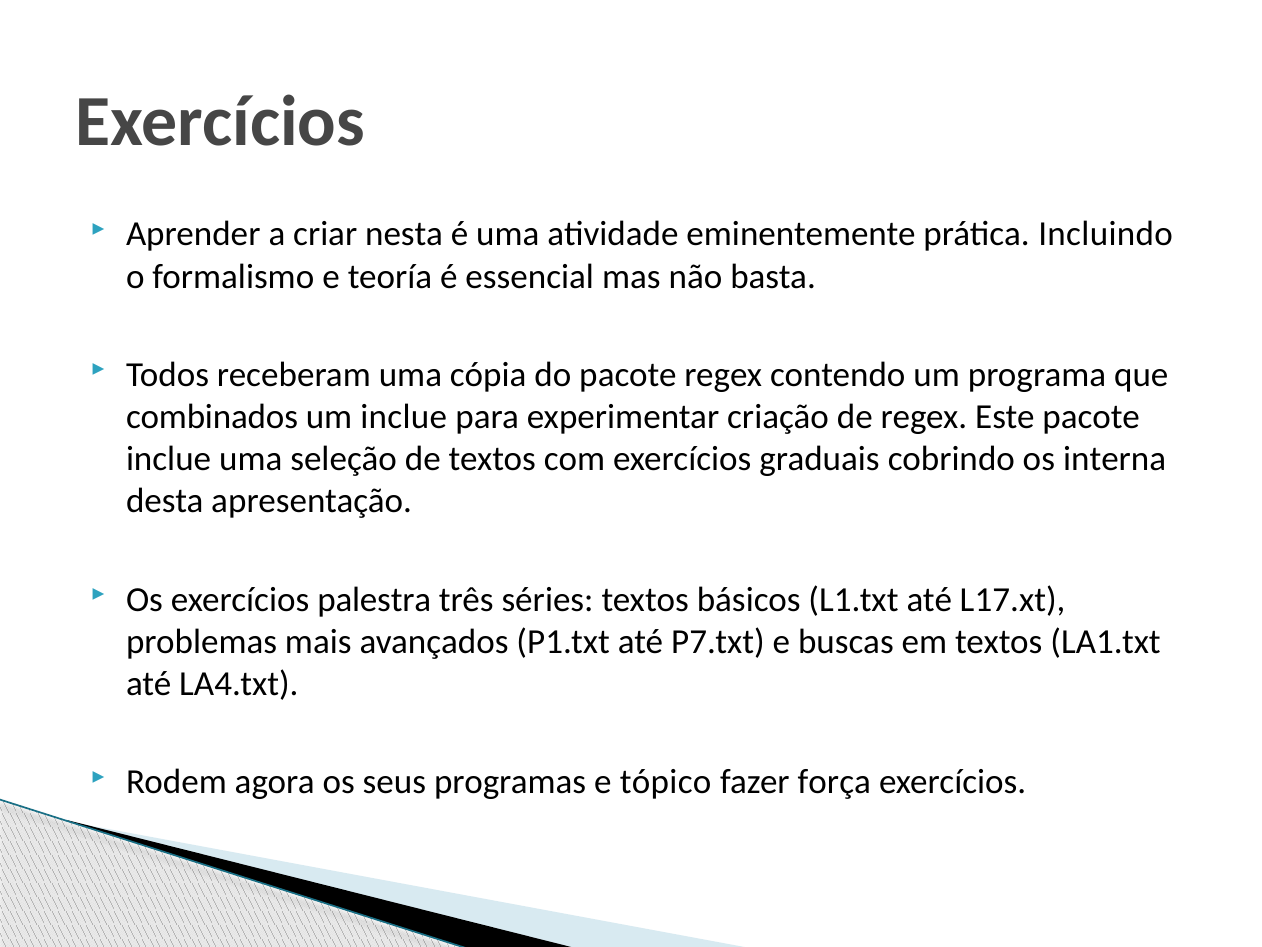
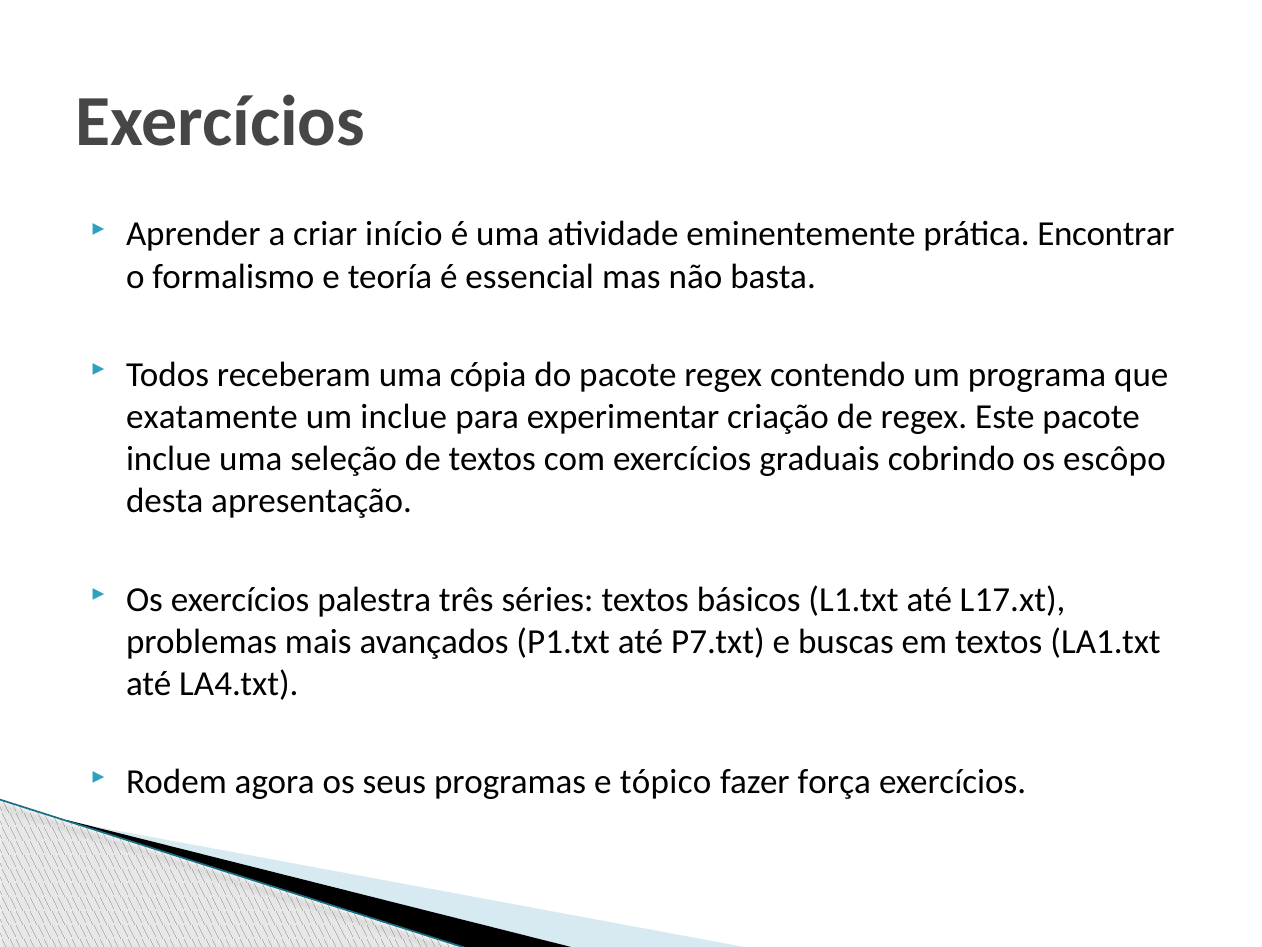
nesta: nesta -> início (404, 234)
Incluindo: Incluindo -> Encontrar (1106, 234)
combinados: combinados -> exatamente (212, 417)
interna: interna -> escôpo (1114, 459)
